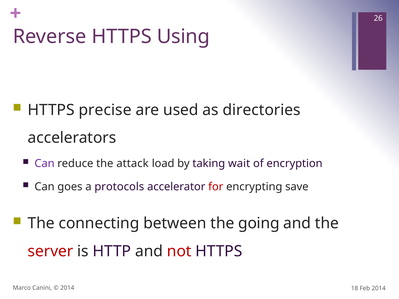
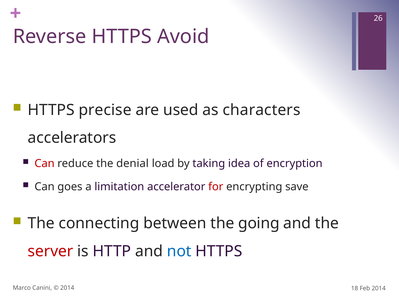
Using: Using -> Avoid (183, 36)
directories: directories -> characters (262, 110)
Can colour: purple -> red (45, 164)
attack: attack -> denial (133, 164)
wait: wait -> idea (239, 164)
protocols: protocols -> limitation (119, 187)
not colour: red -> blue (179, 251)
